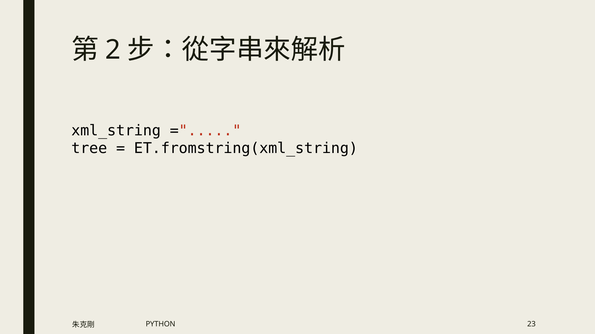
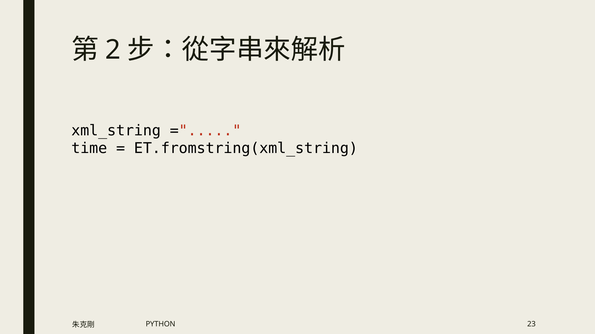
tree: tree -> time (89, 149)
